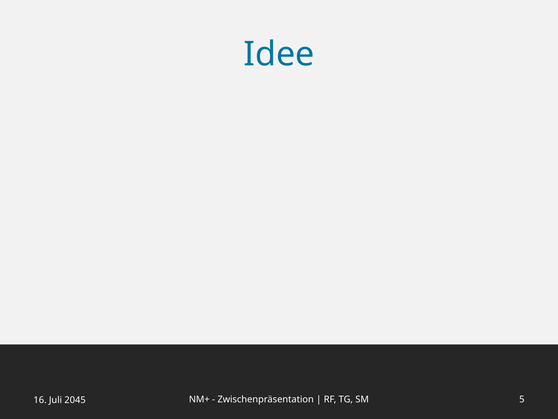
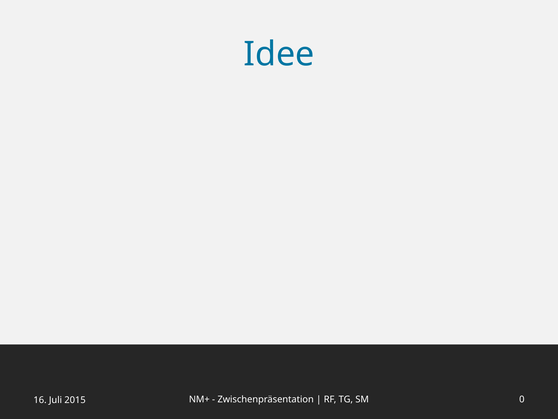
5: 5 -> 0 (522, 399)
2045: 2045 -> 2015 (75, 400)
